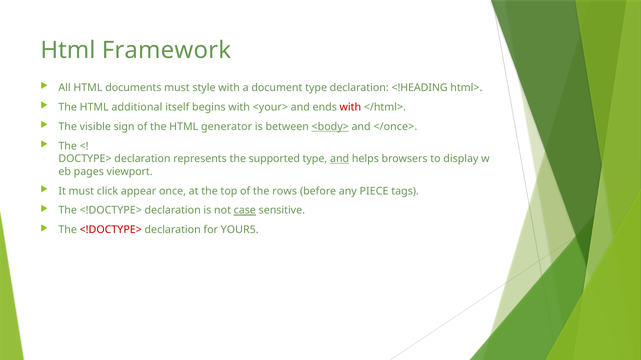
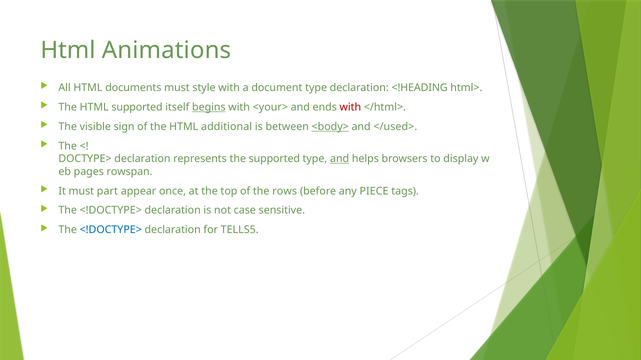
Framework: Framework -> Animations (166, 51)
HTML additional: additional -> supported (137, 107)
begins underline: none -> present (209, 107)
generator: generator -> additional (227, 127)
</once>: </once> -> </used> (395, 127)
viewport: viewport -> rowspan (130, 172)
click: click -> part (107, 191)
case underline: present -> none (245, 211)
<!DOCTYPE> colour: red -> blue (111, 230)
YOUR5: YOUR5 -> TELLS5 (240, 230)
